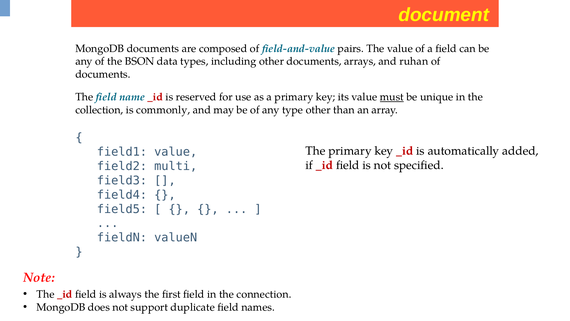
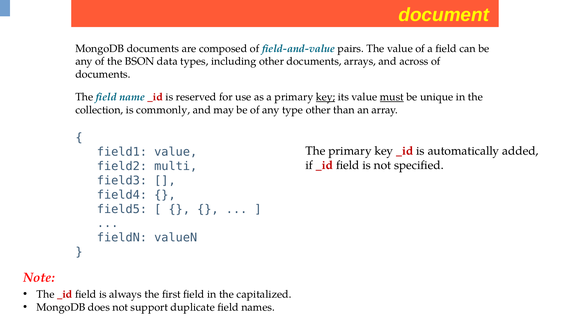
ruhan: ruhan -> across (414, 61)
key underline: none -> present (326, 97)
connection: connection -> capitalized (264, 294)
